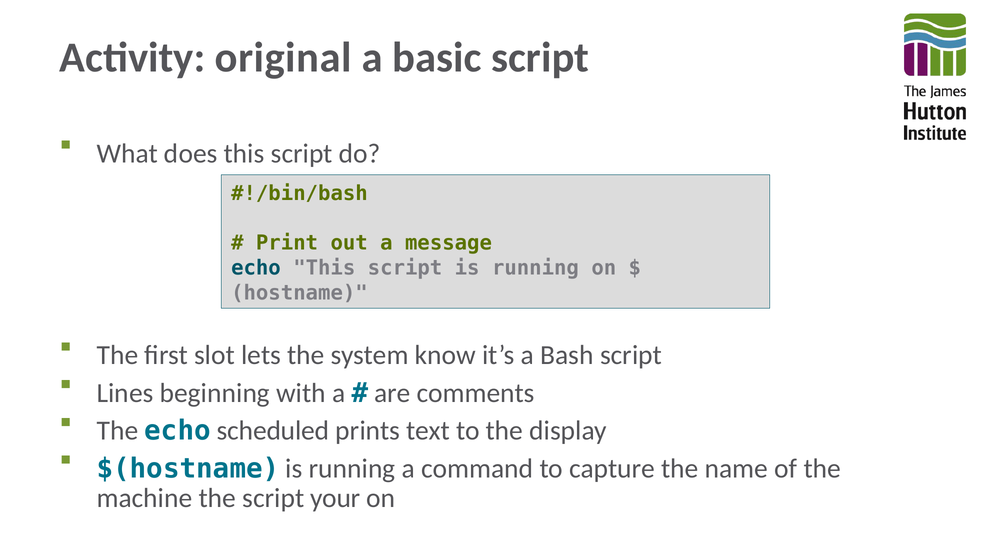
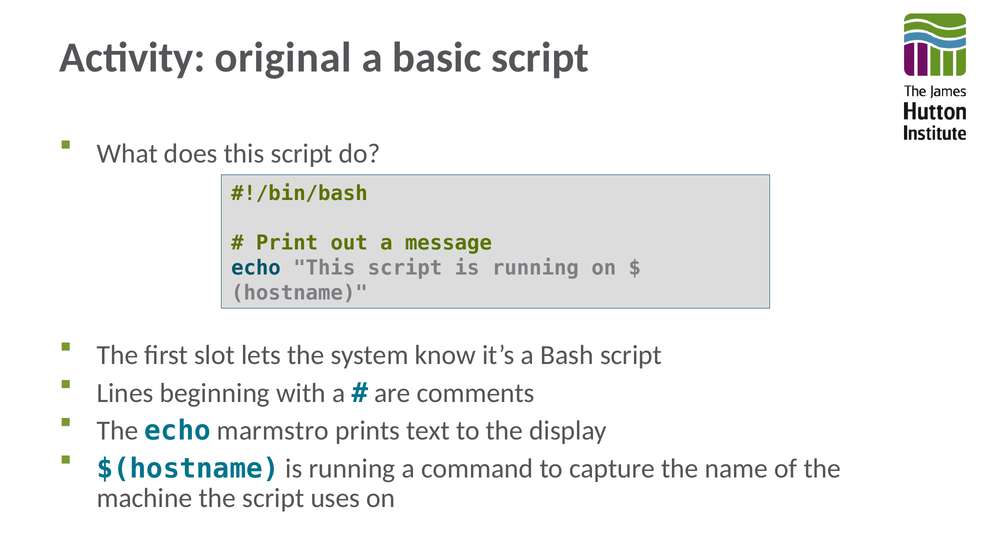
scheduled: scheduled -> marmstro (273, 430)
your: your -> uses (335, 498)
